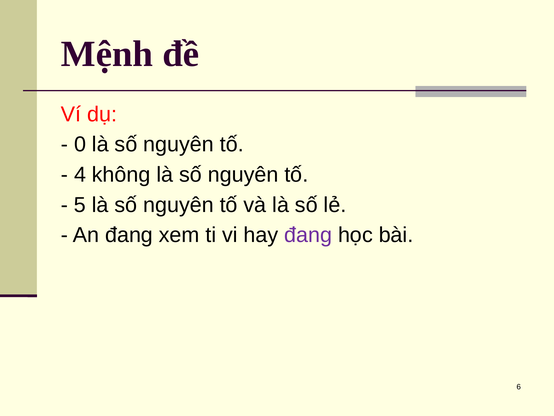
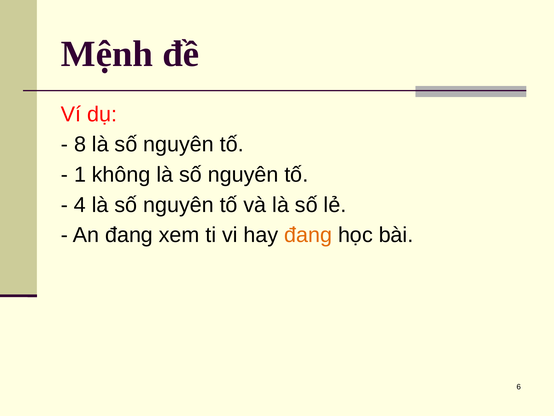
0: 0 -> 8 (80, 144)
4: 4 -> 1 (80, 175)
5: 5 -> 4 (80, 205)
đang colour: purple -> orange (308, 235)
